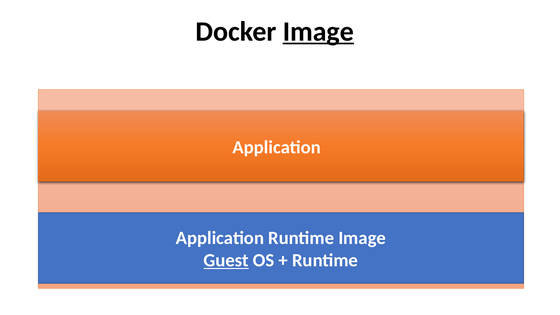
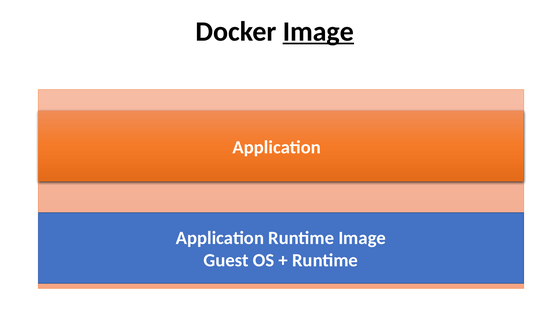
Guest underline: present -> none (226, 260)
